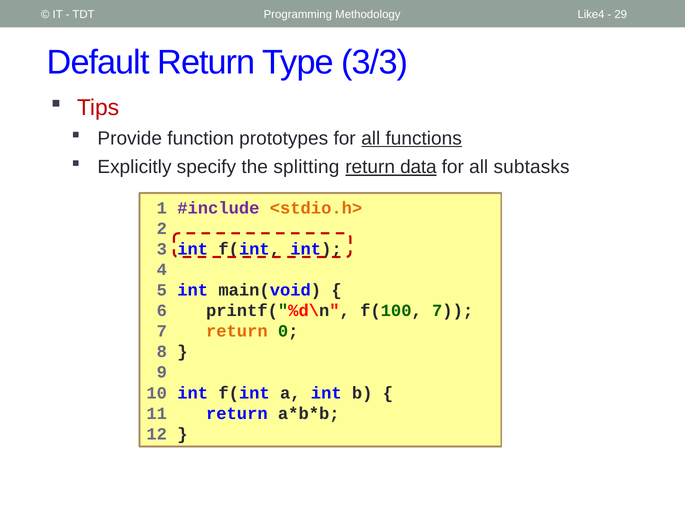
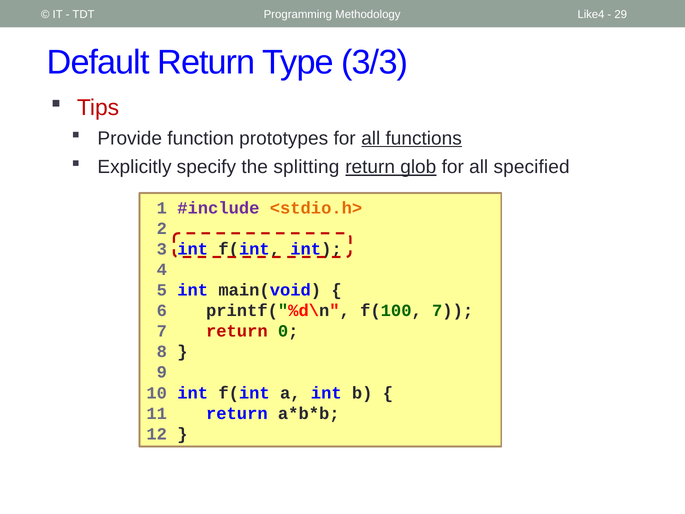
data: data -> glob (418, 167)
subtasks: subtasks -> specified (532, 167)
return colour: orange -> red (237, 331)
